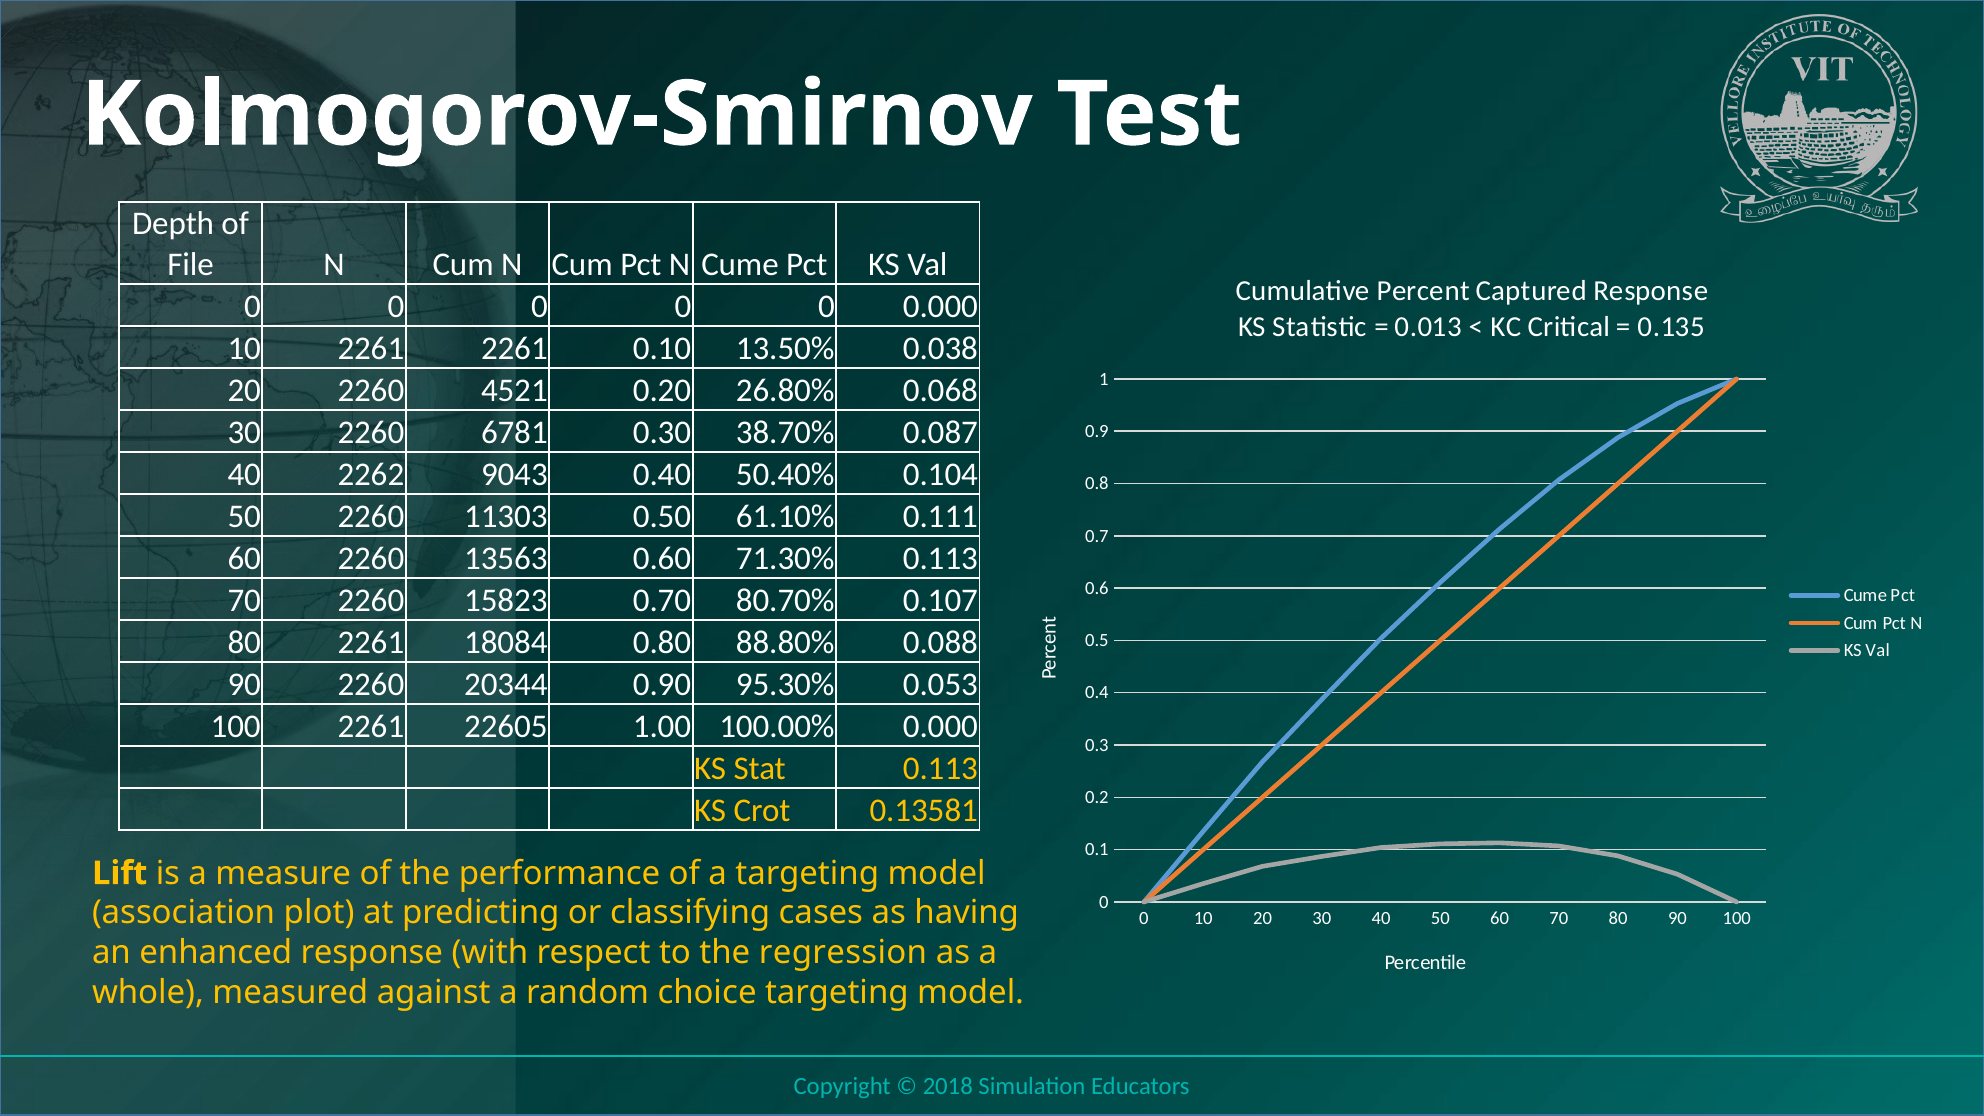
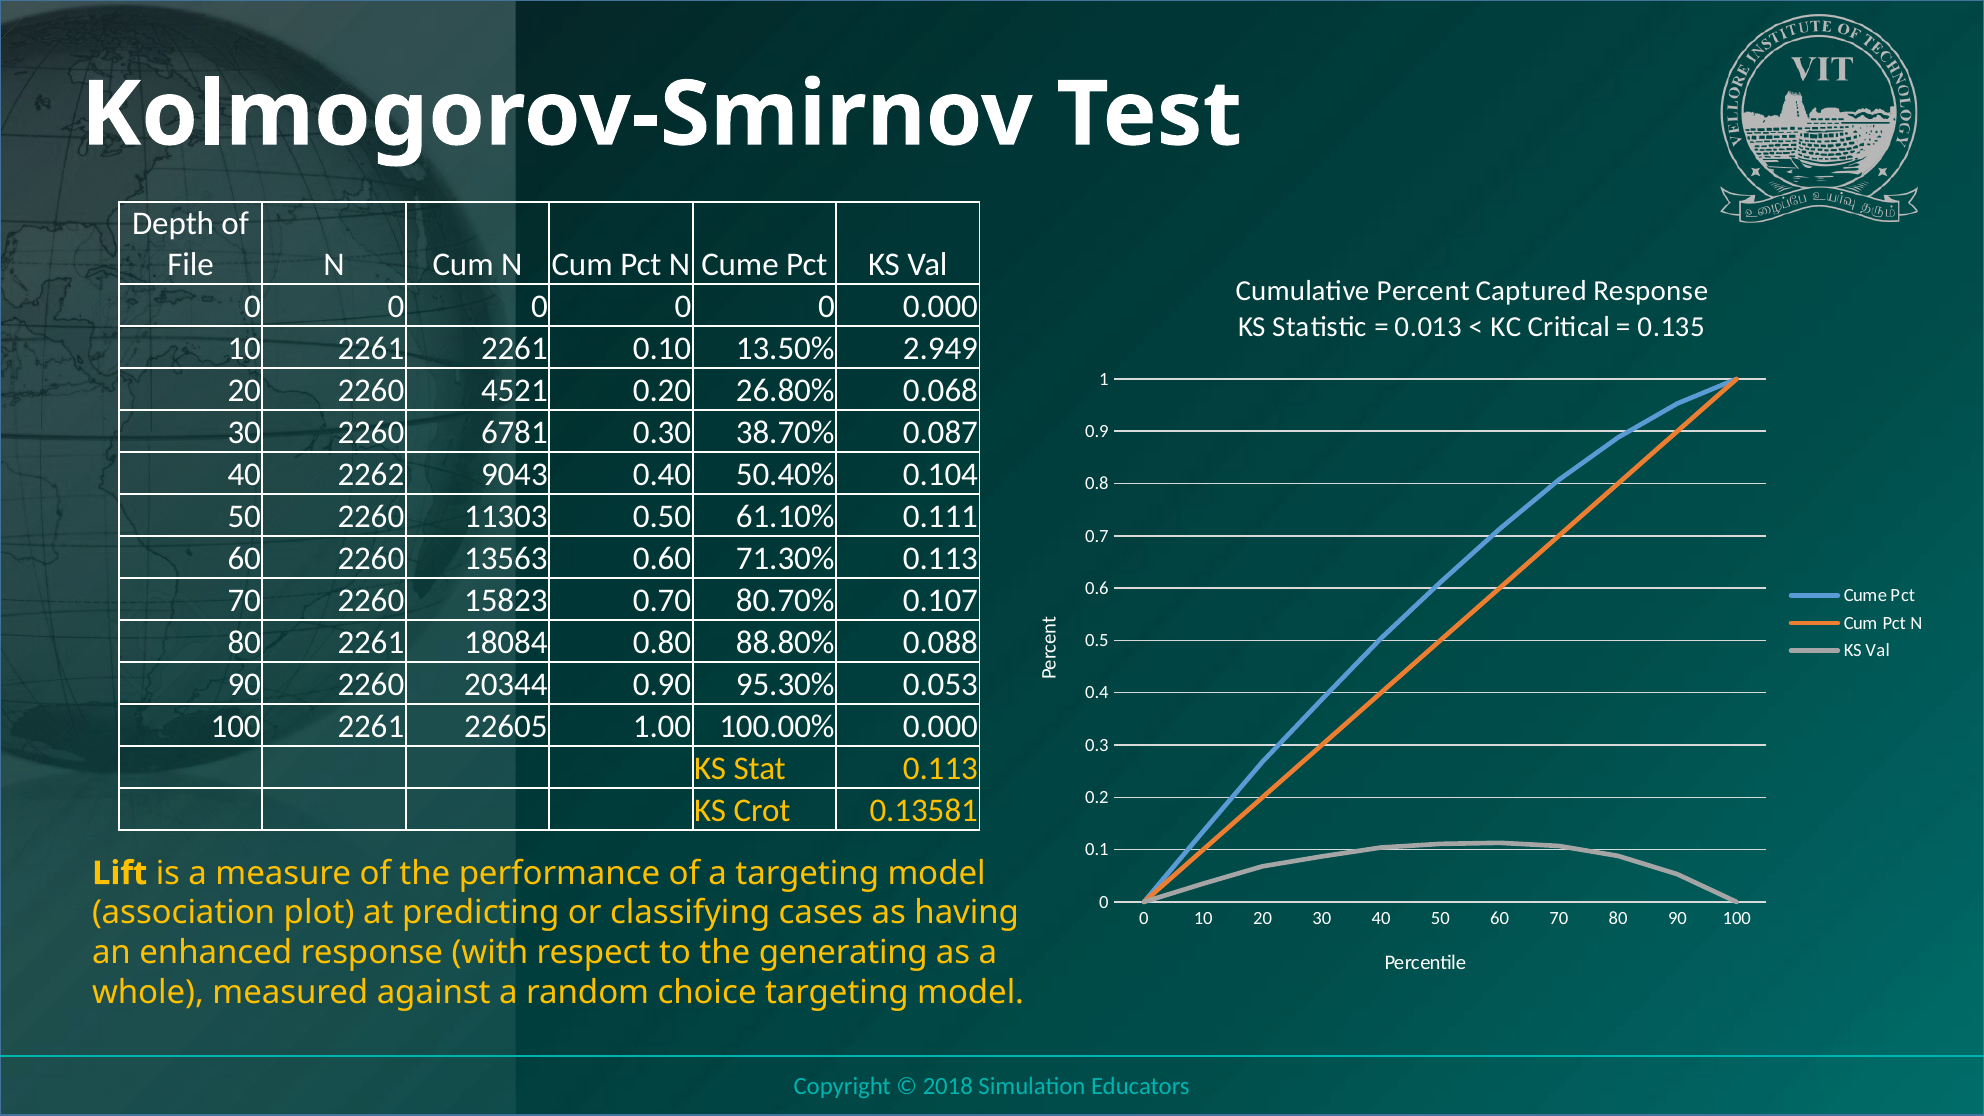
0.038: 0.038 -> 2.949 (940, 348)
regression: regression -> generating (843, 953)
